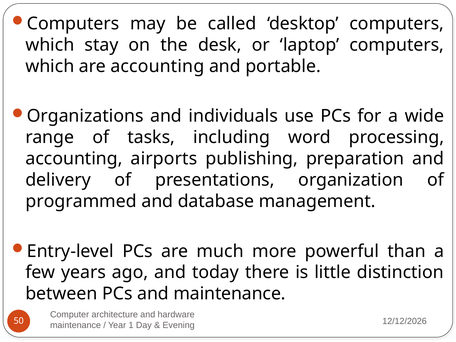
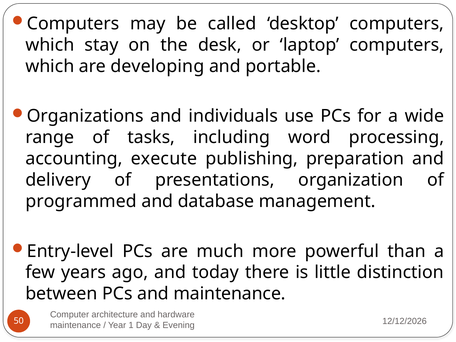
are accounting: accounting -> developing (157, 66)
airports: airports -> execute (164, 159)
